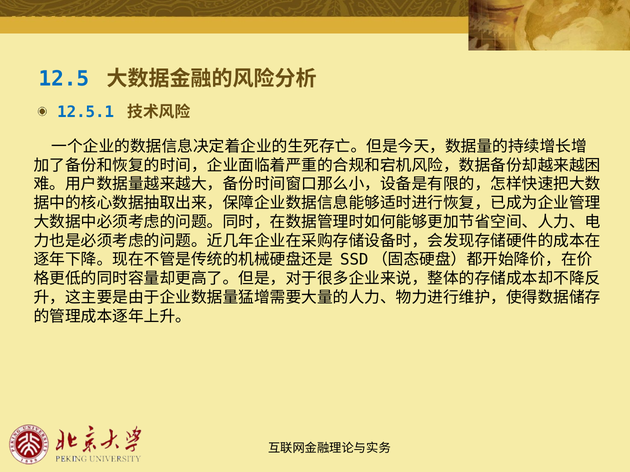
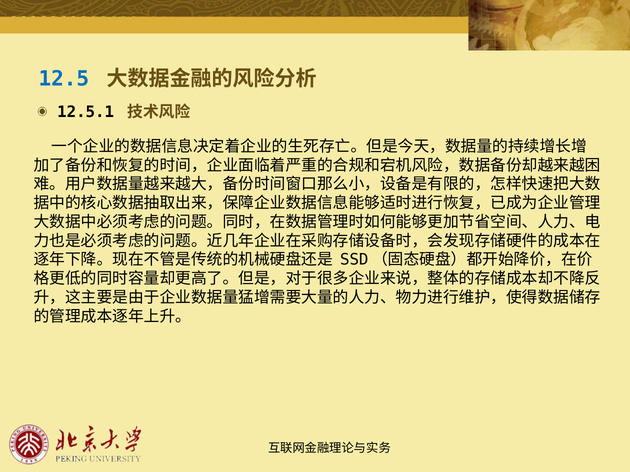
12.5.1 colour: blue -> black (86, 112)
